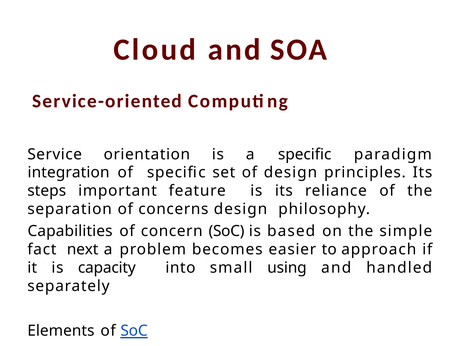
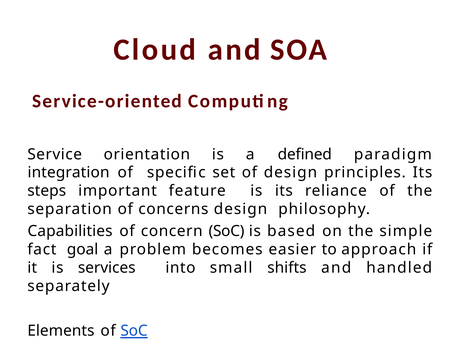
a specific: specific -> defined (305, 154)
next: next -> goal (83, 249)
capacity: capacity -> services (107, 267)
using: using -> shifts (287, 267)
